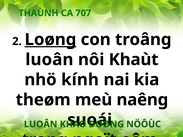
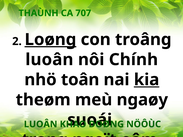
Khaùt: Khaùt -> Chính (133, 60)
kính: kính -> toân (80, 80)
kia underline: none -> present (147, 80)
naêng: naêng -> ngaøy (142, 100)
